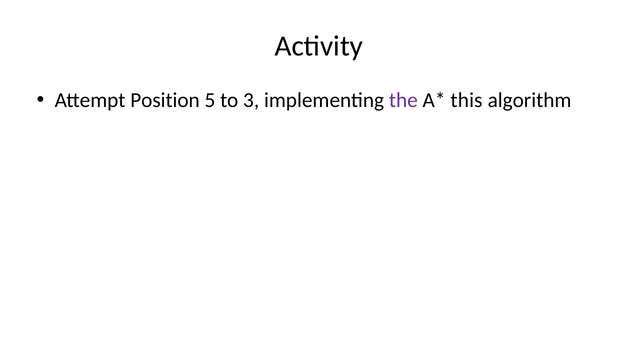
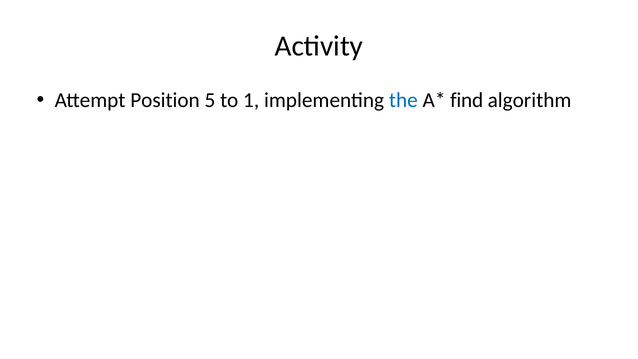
3: 3 -> 1 (251, 100)
the colour: purple -> blue (403, 100)
this: this -> find (467, 100)
